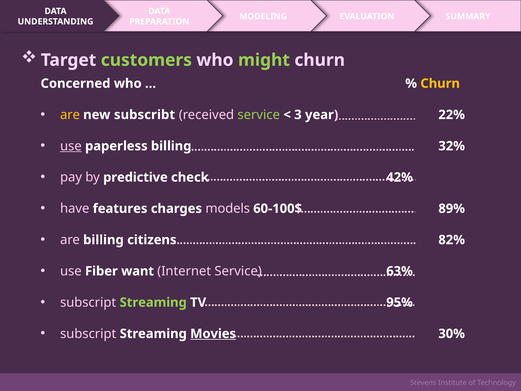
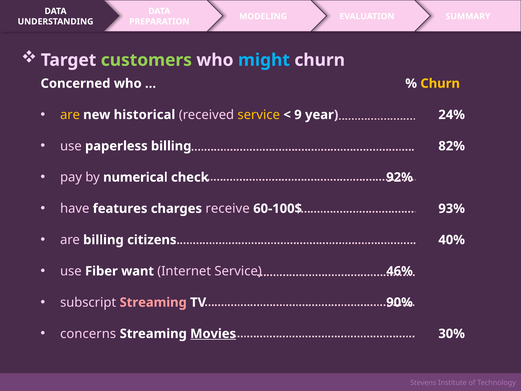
might colour: light green -> light blue (264, 60)
subscribt: subscribt -> historical (145, 115)
service colour: light green -> yellow (259, 115)
3: 3 -> 9 (298, 115)
22%: 22% -> 24% (452, 115)
use underline: present -> none (71, 146)
32%: 32% -> 82% (452, 146)
predictive: predictive -> numerical (135, 177)
42%: 42% -> 92% (400, 177)
models: models -> receive (228, 208)
89%: 89% -> 93% (452, 208)
82%: 82% -> 40% (452, 240)
63%: 63% -> 46% (400, 271)
Streaming colour: light green -> pink (153, 302)
95%: 95% -> 90% (400, 302)
subscript: subscript -> concerns (88, 334)
